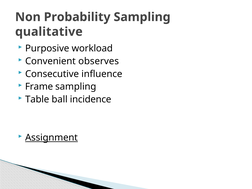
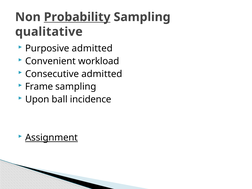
Probability underline: none -> present (77, 17)
Purposive workload: workload -> admitted (92, 48)
observes: observes -> workload (99, 61)
Consecutive influence: influence -> admitted (102, 74)
Table: Table -> Upon (37, 99)
